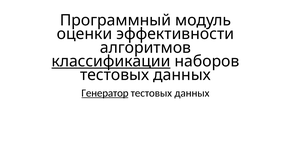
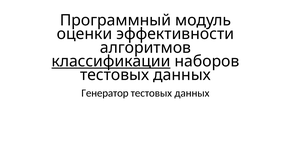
Генератор underline: present -> none (105, 93)
